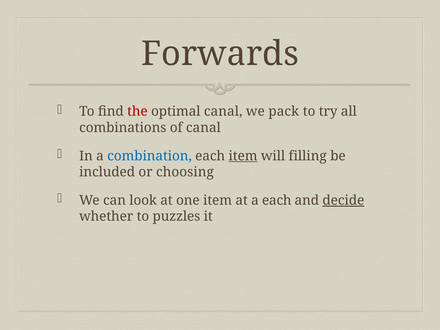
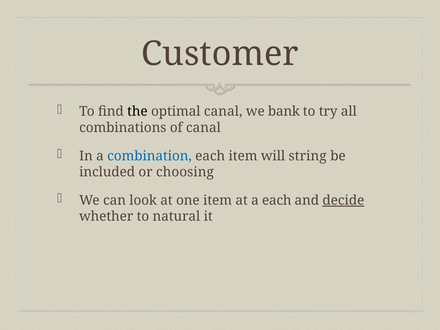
Forwards: Forwards -> Customer (220, 54)
the colour: red -> black (137, 111)
pack: pack -> bank (284, 111)
item underline: present -> none (243, 156)
filling: filling -> string (308, 156)
puzzles: puzzles -> natural (176, 216)
